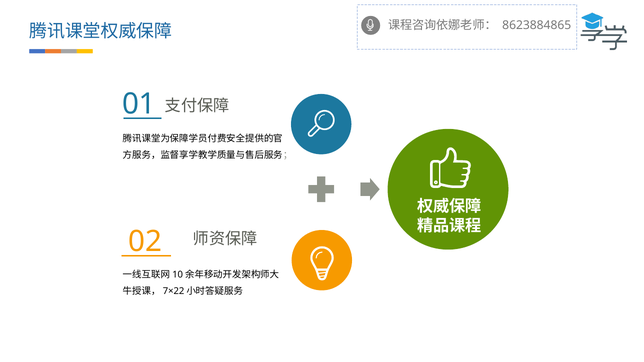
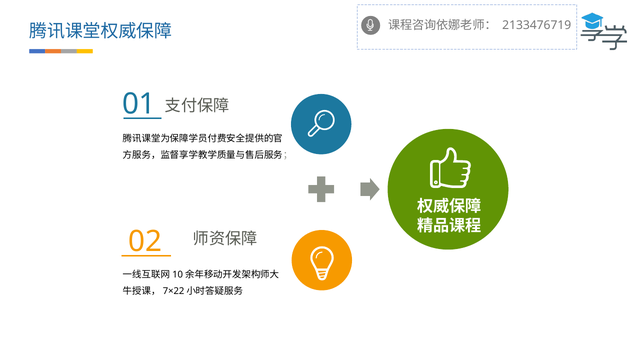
8623884865: 8623884865 -> 2133476719 (537, 26)
